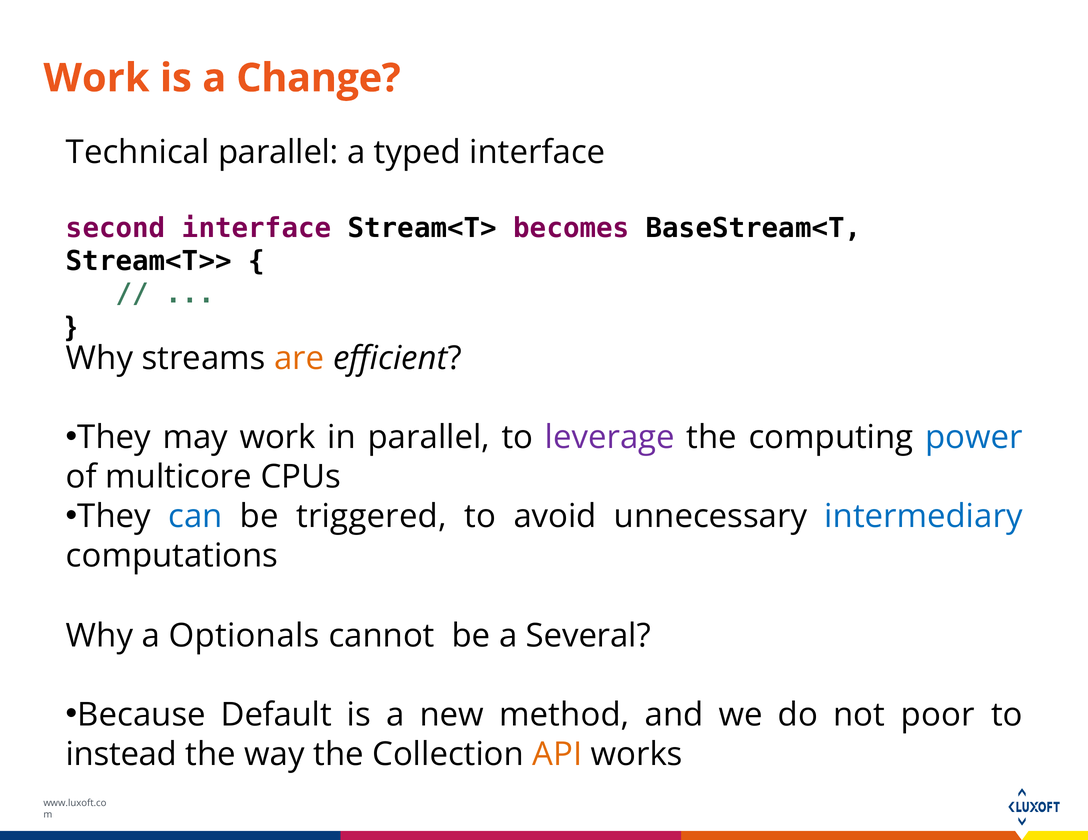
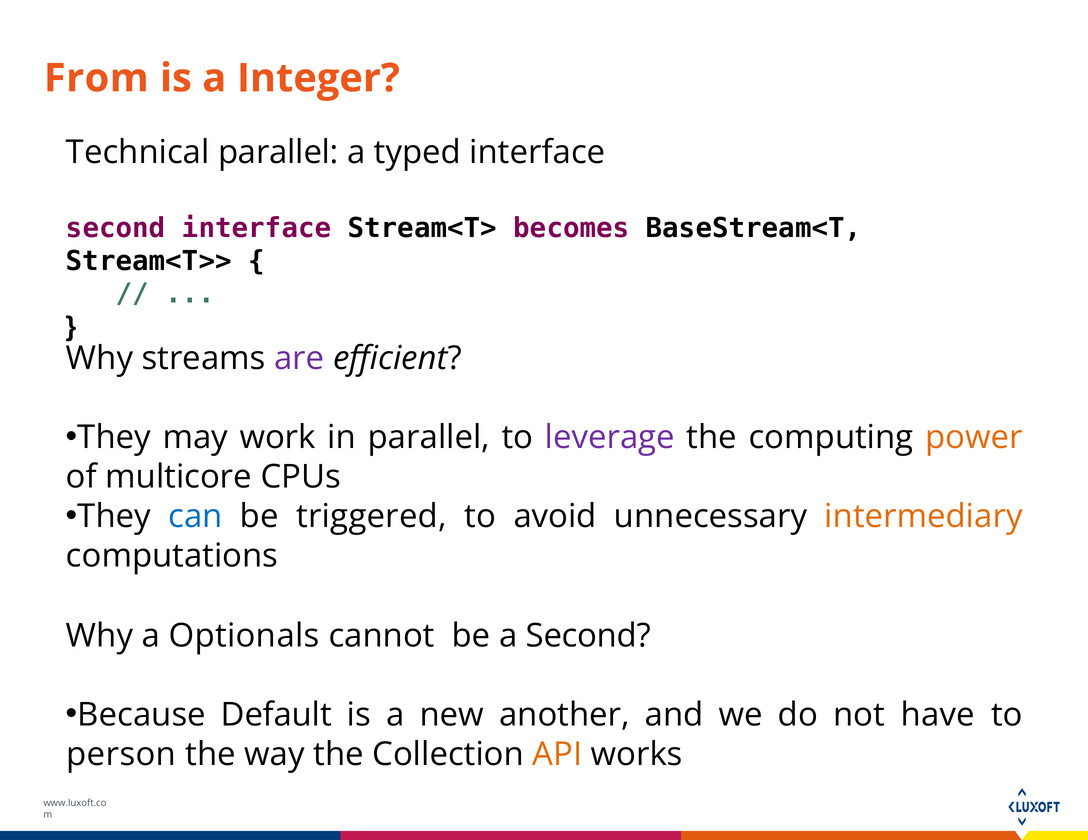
Work: Work -> From (96, 78)
Change: Change -> Integer (318, 78)
are colour: orange -> purple (299, 359)
power colour: blue -> orange (974, 438)
intermediary colour: blue -> orange (924, 517)
a Several: Several -> Second (588, 636)
method: method -> another (564, 715)
poor: poor -> have (938, 715)
instead: instead -> person (121, 755)
